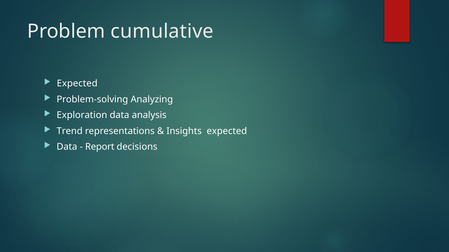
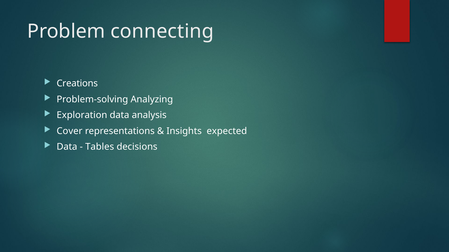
cumulative: cumulative -> connecting (162, 32)
Expected: Expected -> Creations (77, 84)
Trend: Trend -> Cover (70, 131)
Report: Report -> Tables (100, 147)
